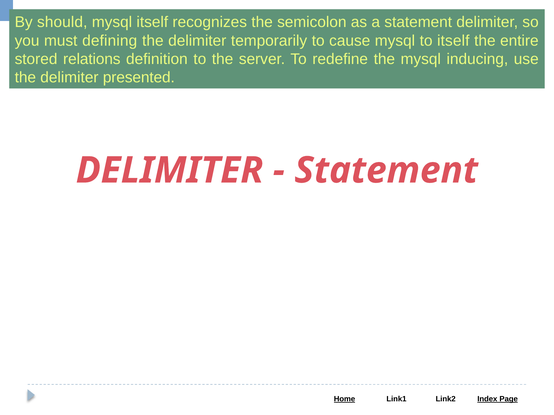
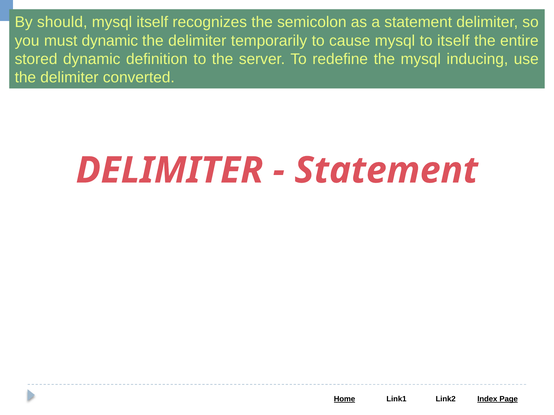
must defining: defining -> dynamic (110, 41)
stored relations: relations -> dynamic (92, 59)
presented: presented -> converted (139, 78)
